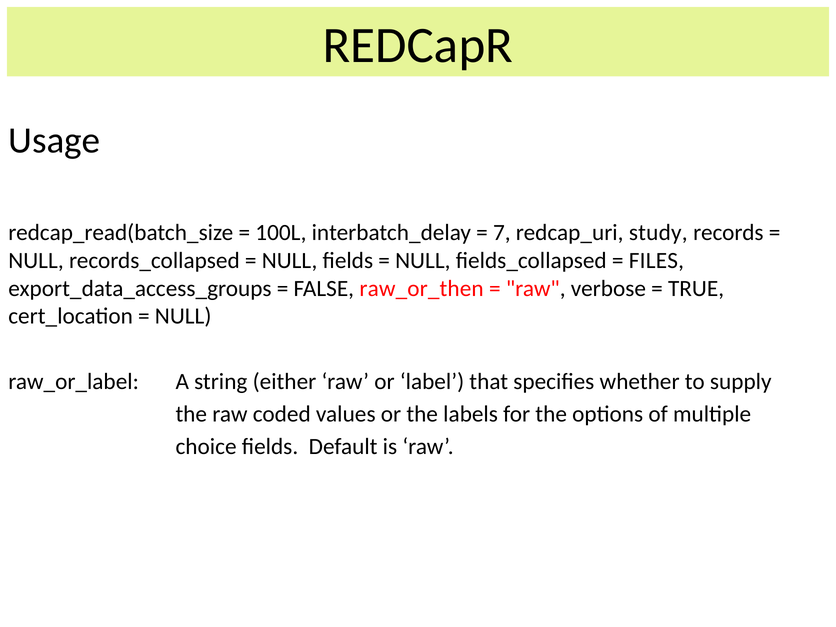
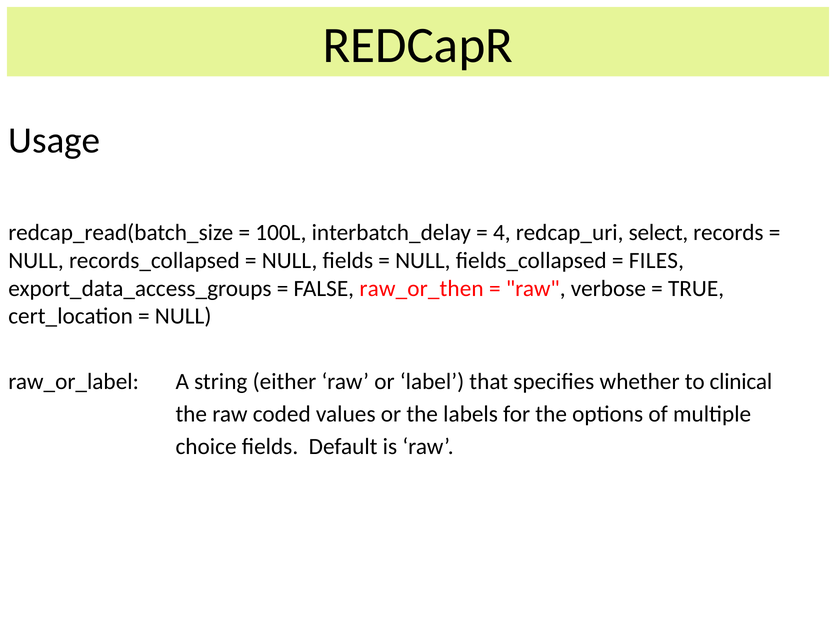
7: 7 -> 4 (502, 233)
study: study -> select (658, 233)
supply: supply -> clinical (741, 381)
